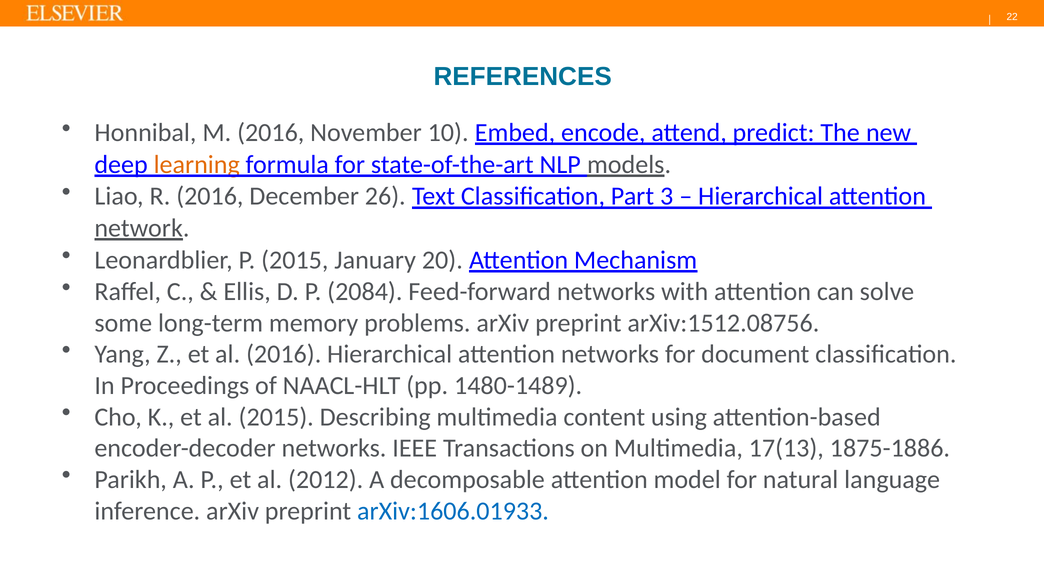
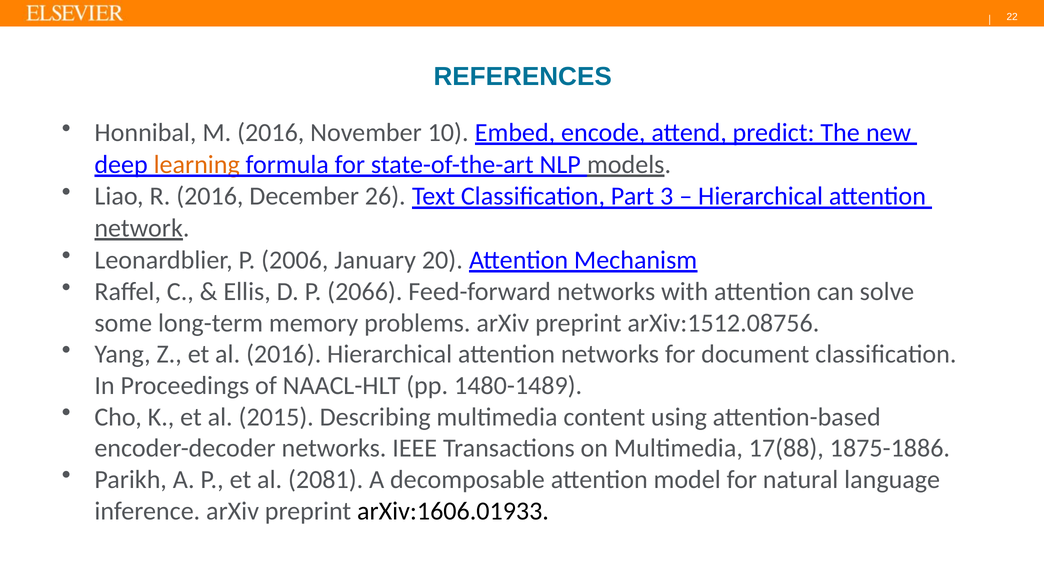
P 2015: 2015 -> 2006 (295, 260)
2084: 2084 -> 2066 (365, 292)
17(13: 17(13 -> 17(88 (786, 448)
2012: 2012 -> 2081 (326, 480)
arXiv:1606.01933 colour: blue -> black (453, 511)
